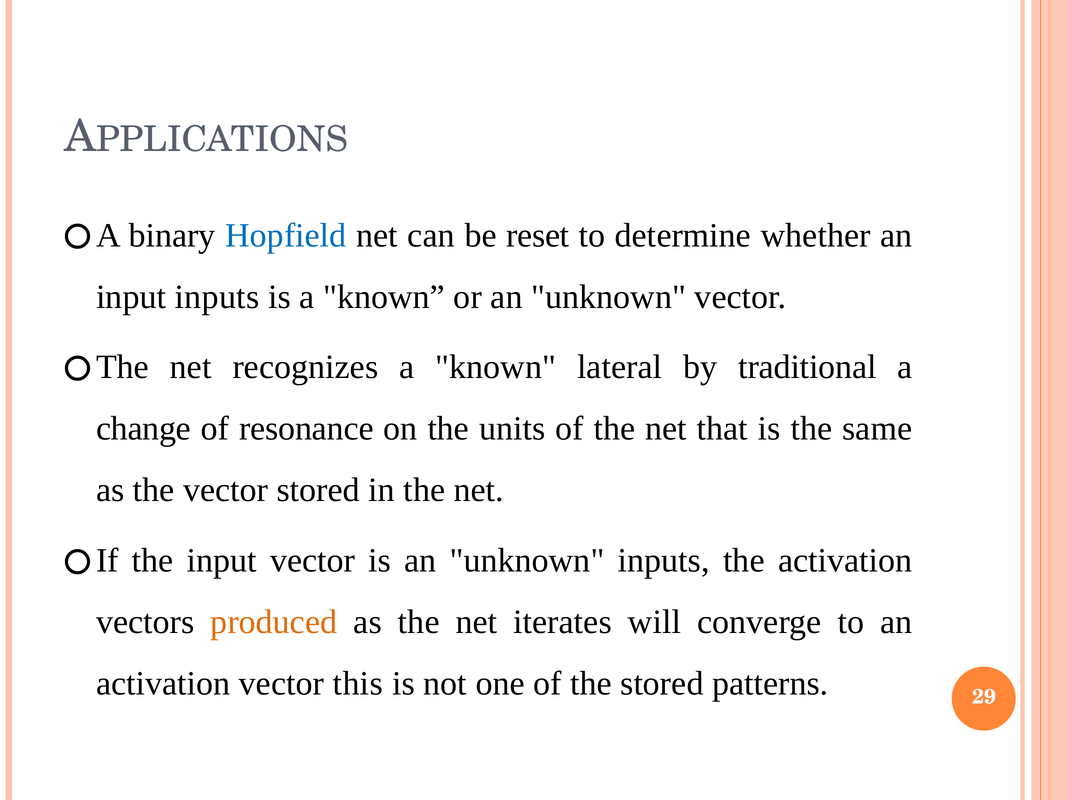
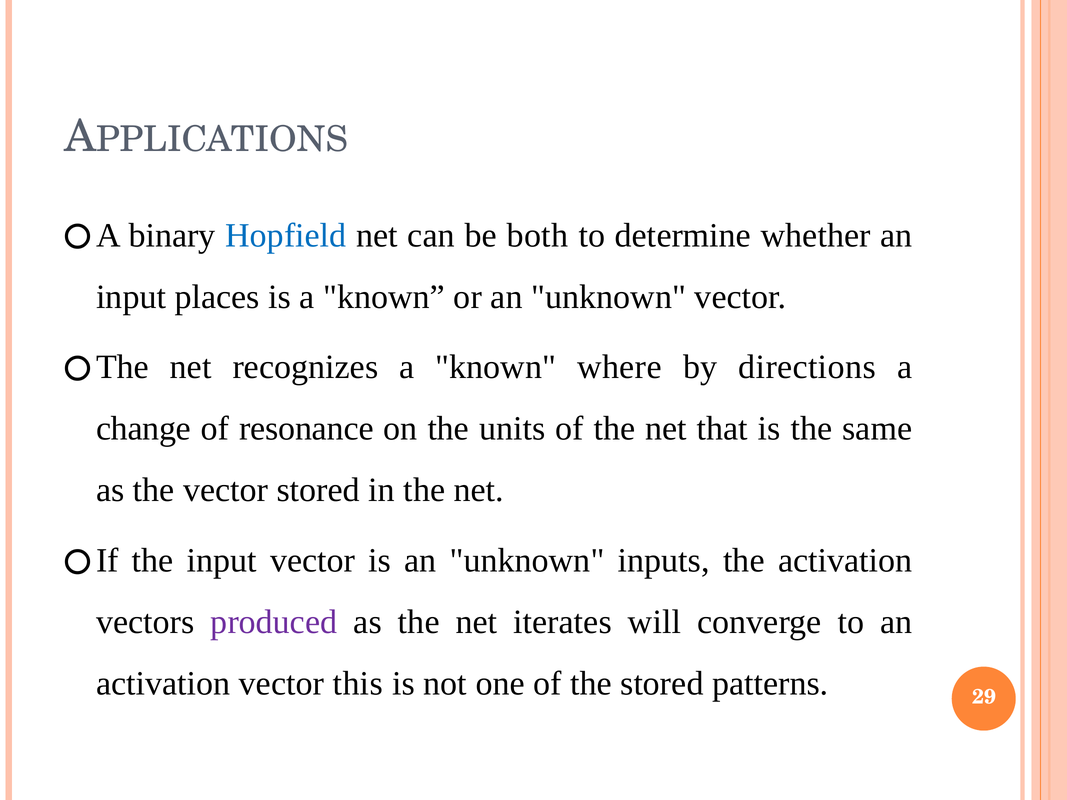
reset: reset -> both (538, 235)
input inputs: inputs -> places (217, 297)
lateral: lateral -> where (619, 367)
traditional: traditional -> directions (807, 367)
produced colour: orange -> purple (274, 622)
